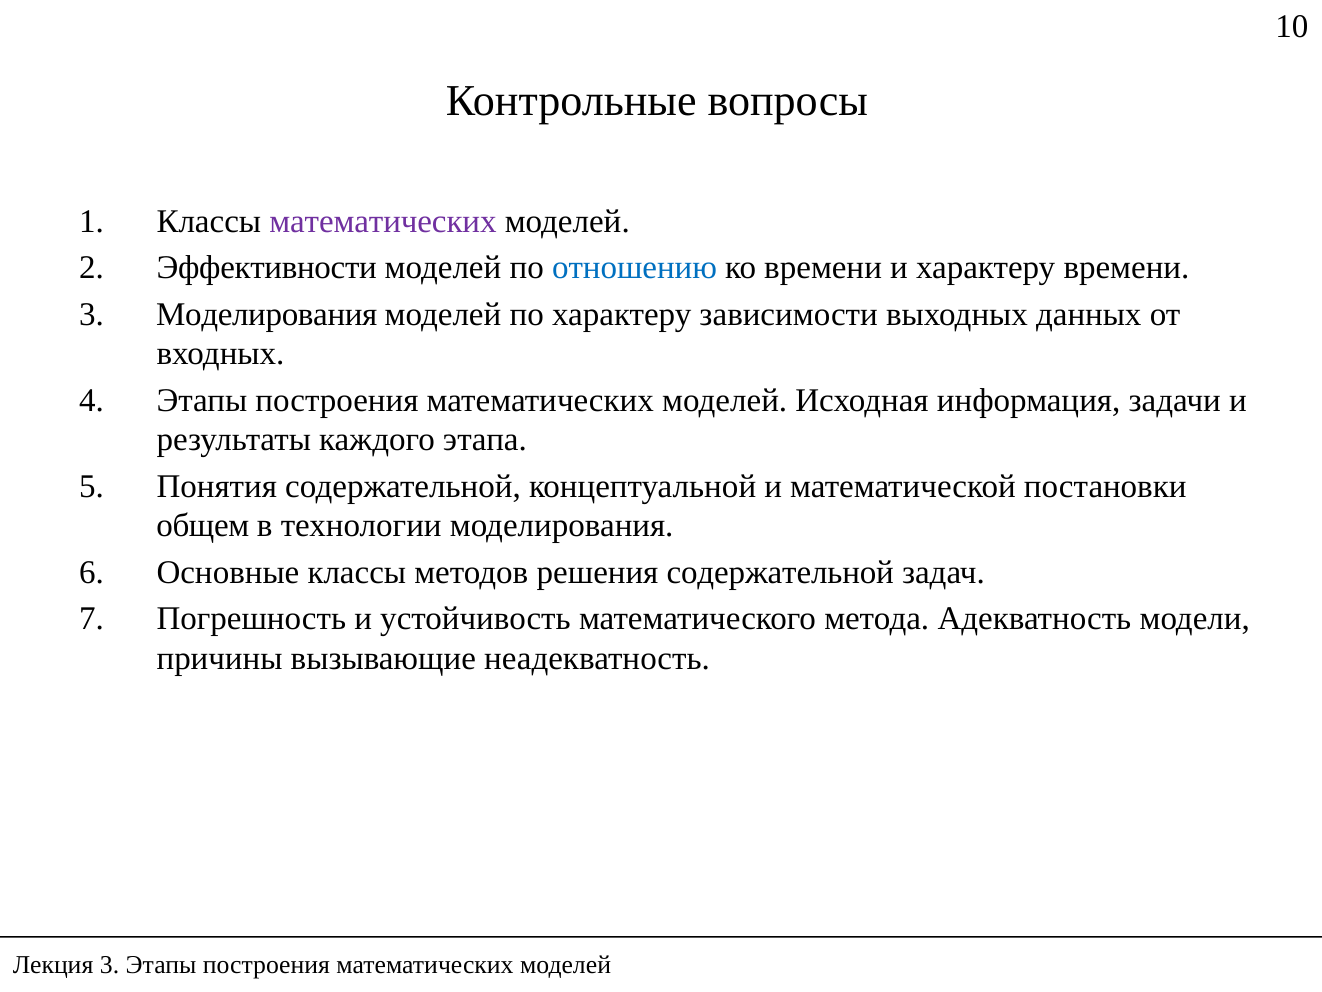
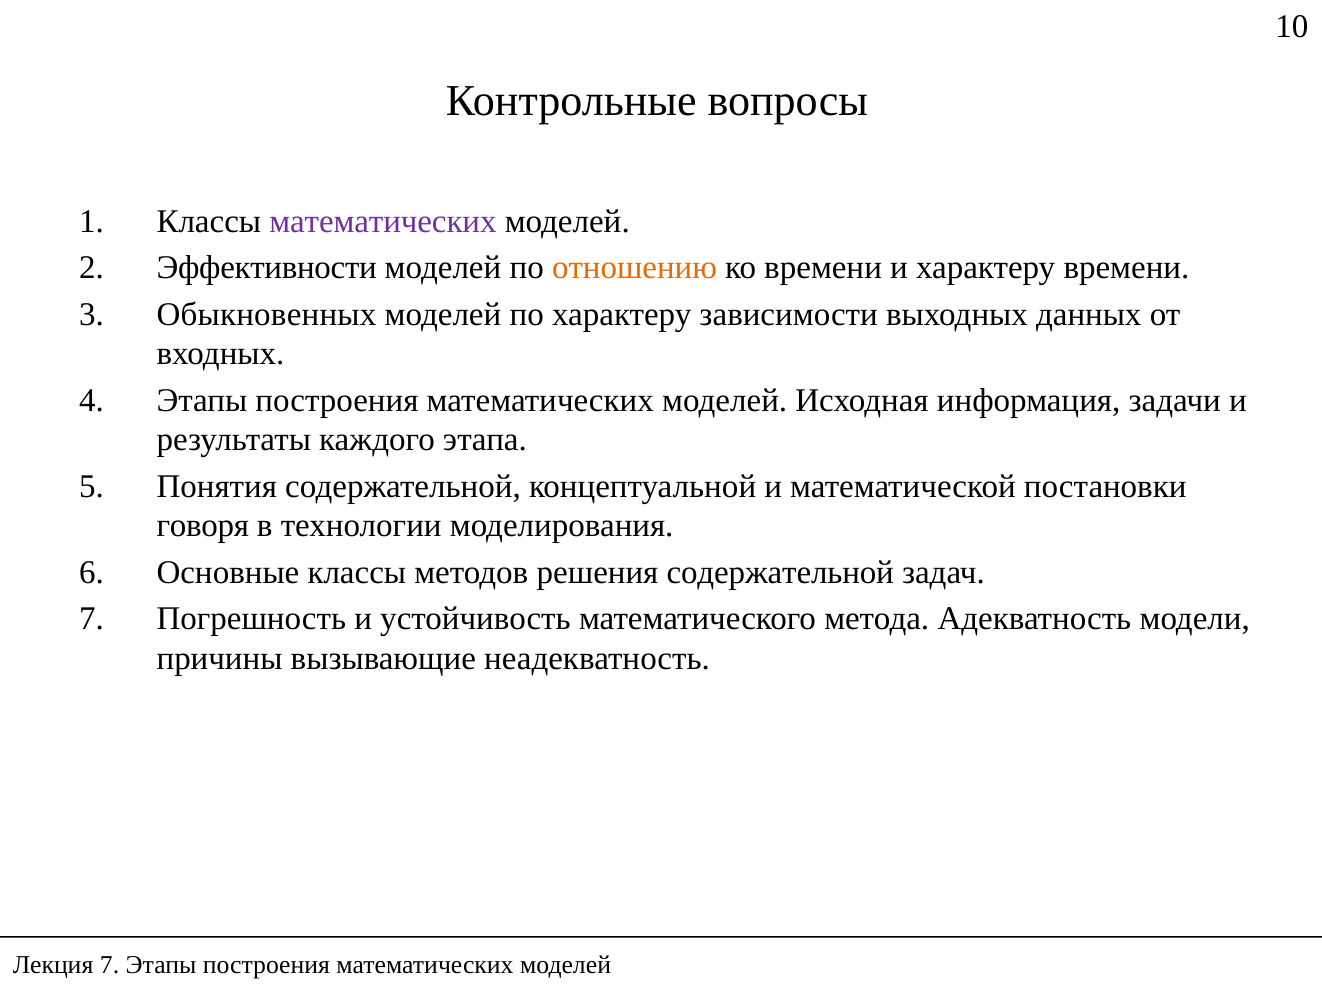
отношению colour: blue -> orange (635, 268)
Моделирования: Моделирования -> Обыкновенных (266, 314)
общем: общем -> говоря (203, 526)
Лекция 3: 3 -> 7 (110, 965)
